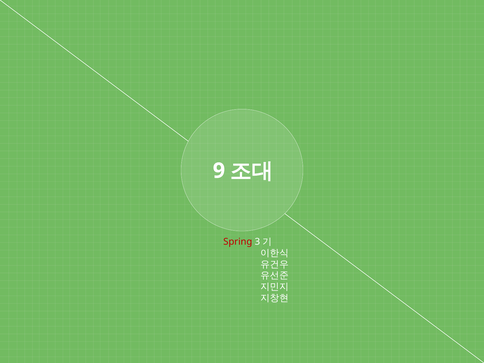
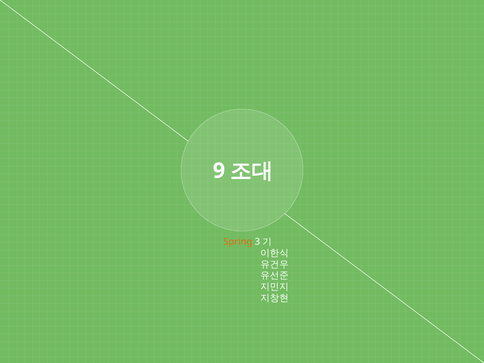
Spring colour: red -> orange (238, 242)
